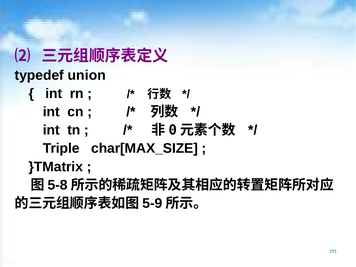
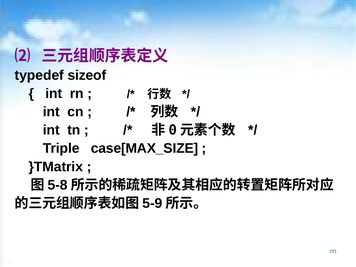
union: union -> sizeof (87, 75)
char[MAX_SIZE: char[MAX_SIZE -> case[MAX_SIZE (145, 148)
